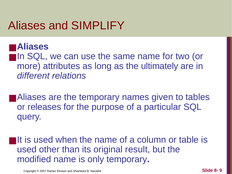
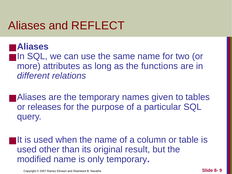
SIMPLIFY: SIMPLIFY -> REFLECT (98, 26)
ultimately: ultimately -> functions (160, 66)
